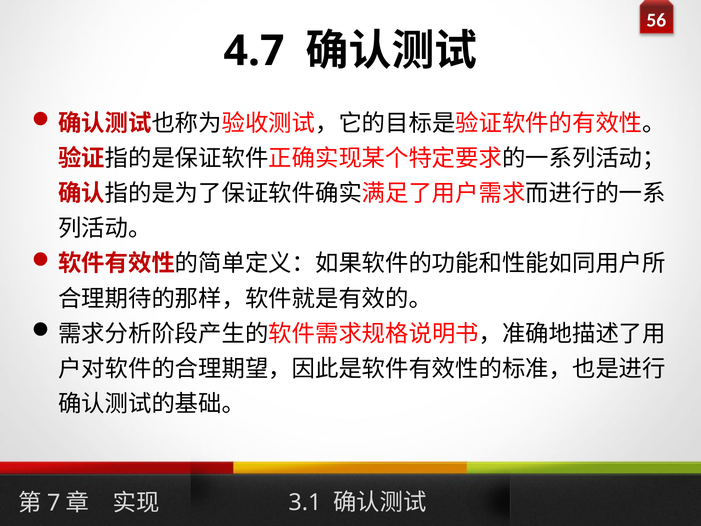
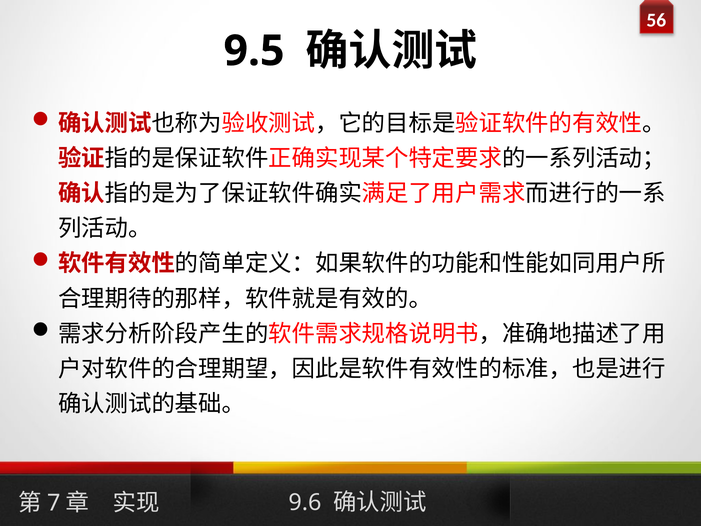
4.7: 4.7 -> 9.5 (254, 51)
3.1: 3.1 -> 9.6 (305, 502)
